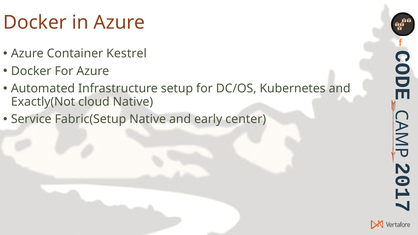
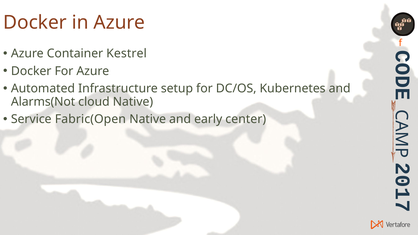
Exactly(Not: Exactly(Not -> Alarms(Not (43, 102)
Fabric(Setup: Fabric(Setup -> Fabric(Open (90, 119)
